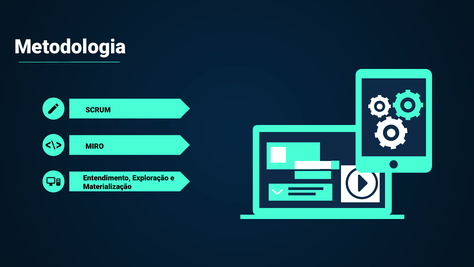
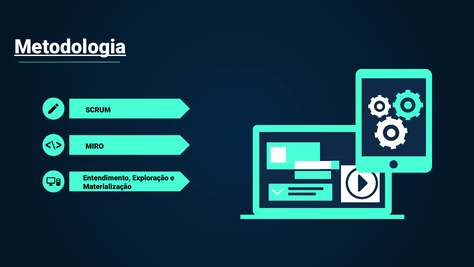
Metodologia underline: none -> present (70, 47)
